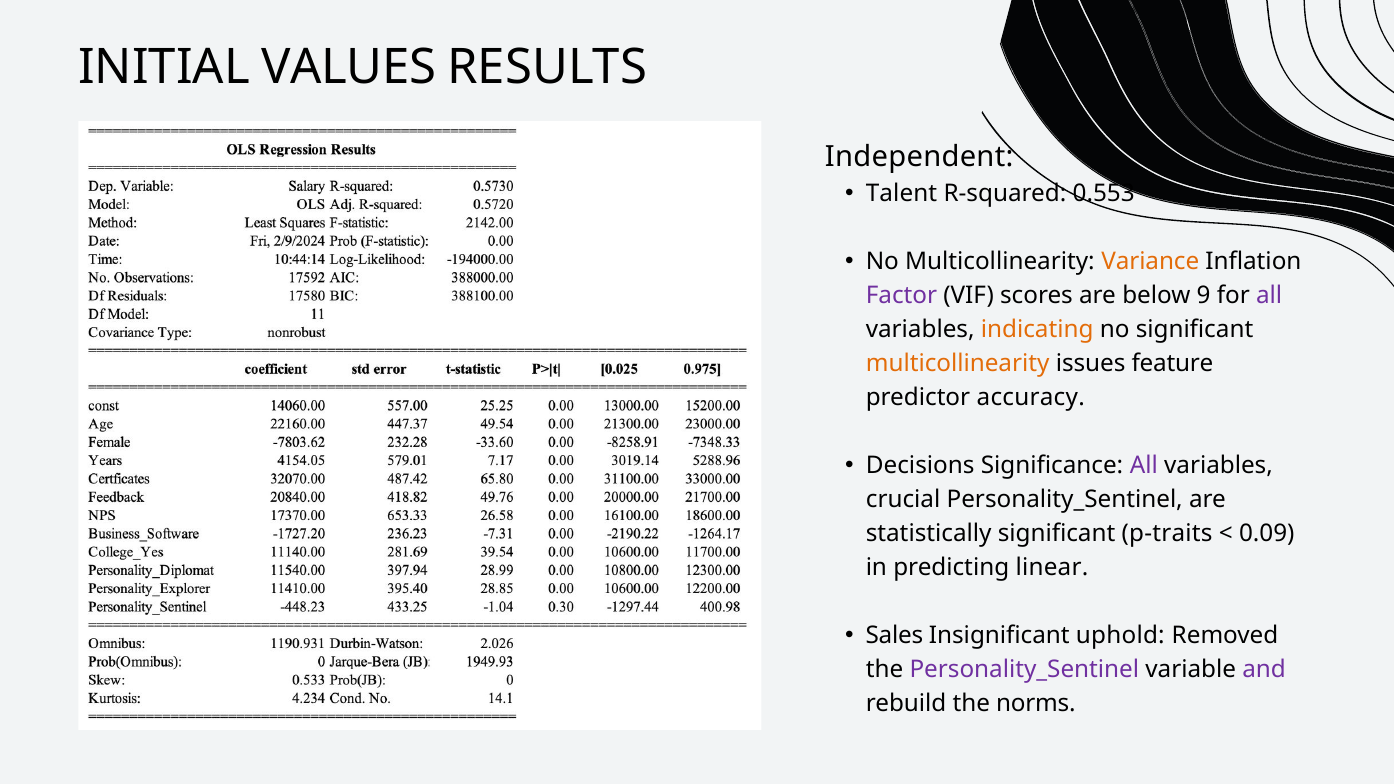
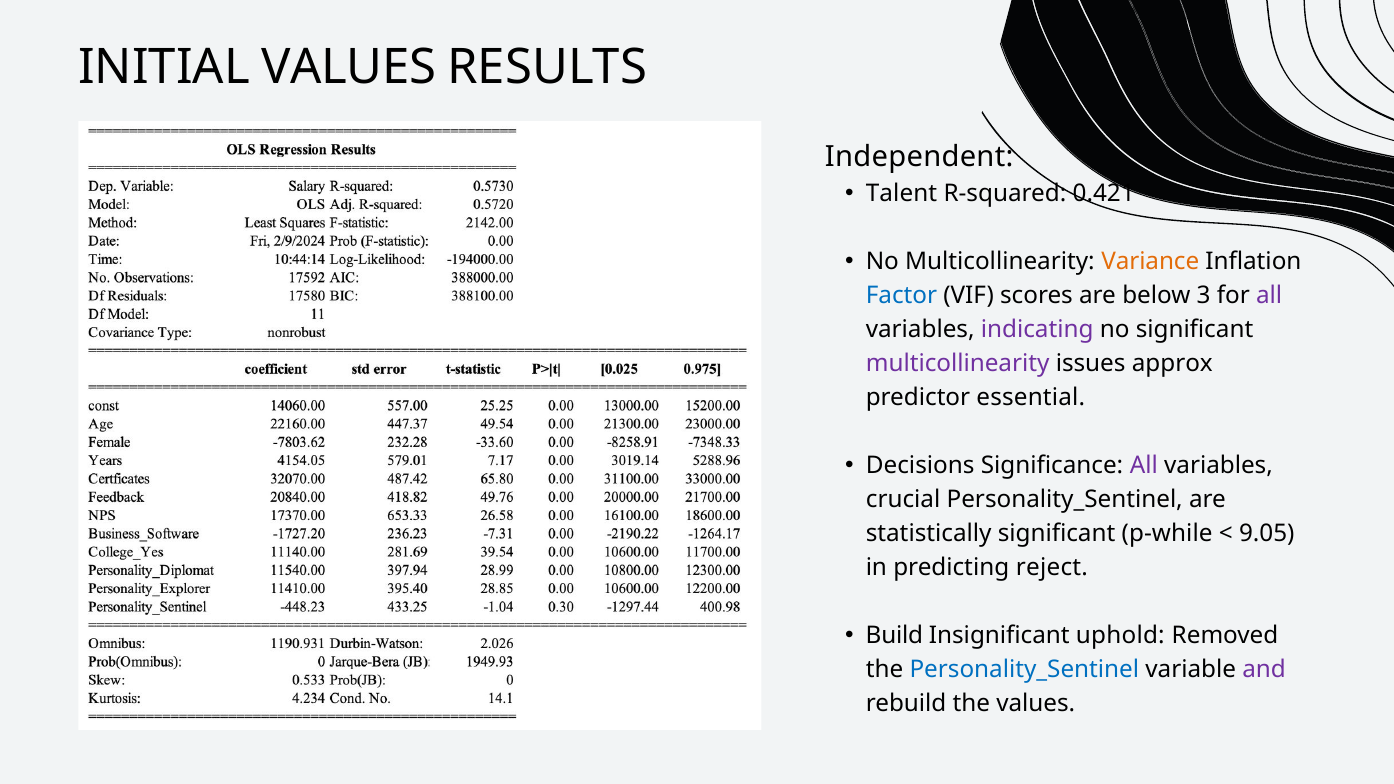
0.553: 0.553 -> 0.421 (1104, 194)
Factor colour: purple -> blue (901, 296)
9: 9 -> 3 (1204, 296)
indicating colour: orange -> purple (1037, 330)
multicollinearity colour: orange -> purple (958, 364)
feature: feature -> approx (1172, 364)
accuracy: accuracy -> essential (1031, 398)
p-traits: p-traits -> p-while (1167, 534)
0.09: 0.09 -> 9.05 (1267, 534)
linear: linear -> reject (1052, 568)
Sales: Sales -> Build (894, 636)
Personality_Sentinel colour: purple -> blue (1024, 670)
the norms: norms -> values (1036, 704)
